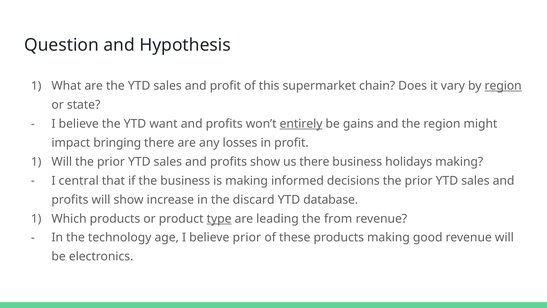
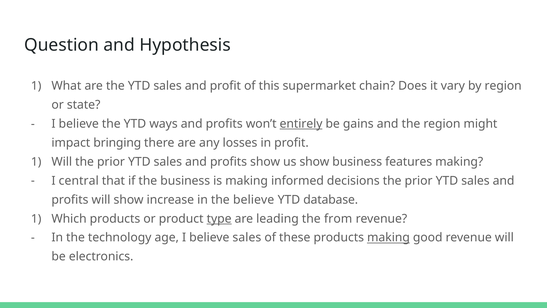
region underline: present -> none (503, 86)
want: want -> ways (163, 124)
us there: there -> show (314, 162)
holidays: holidays -> features (409, 162)
the discard: discard -> believe (254, 200)
believe prior: prior -> sales (247, 237)
making underline: none -> present (388, 237)
